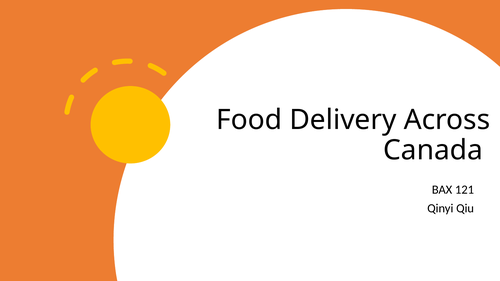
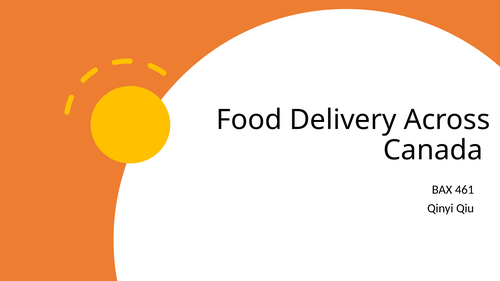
121: 121 -> 461 (465, 190)
